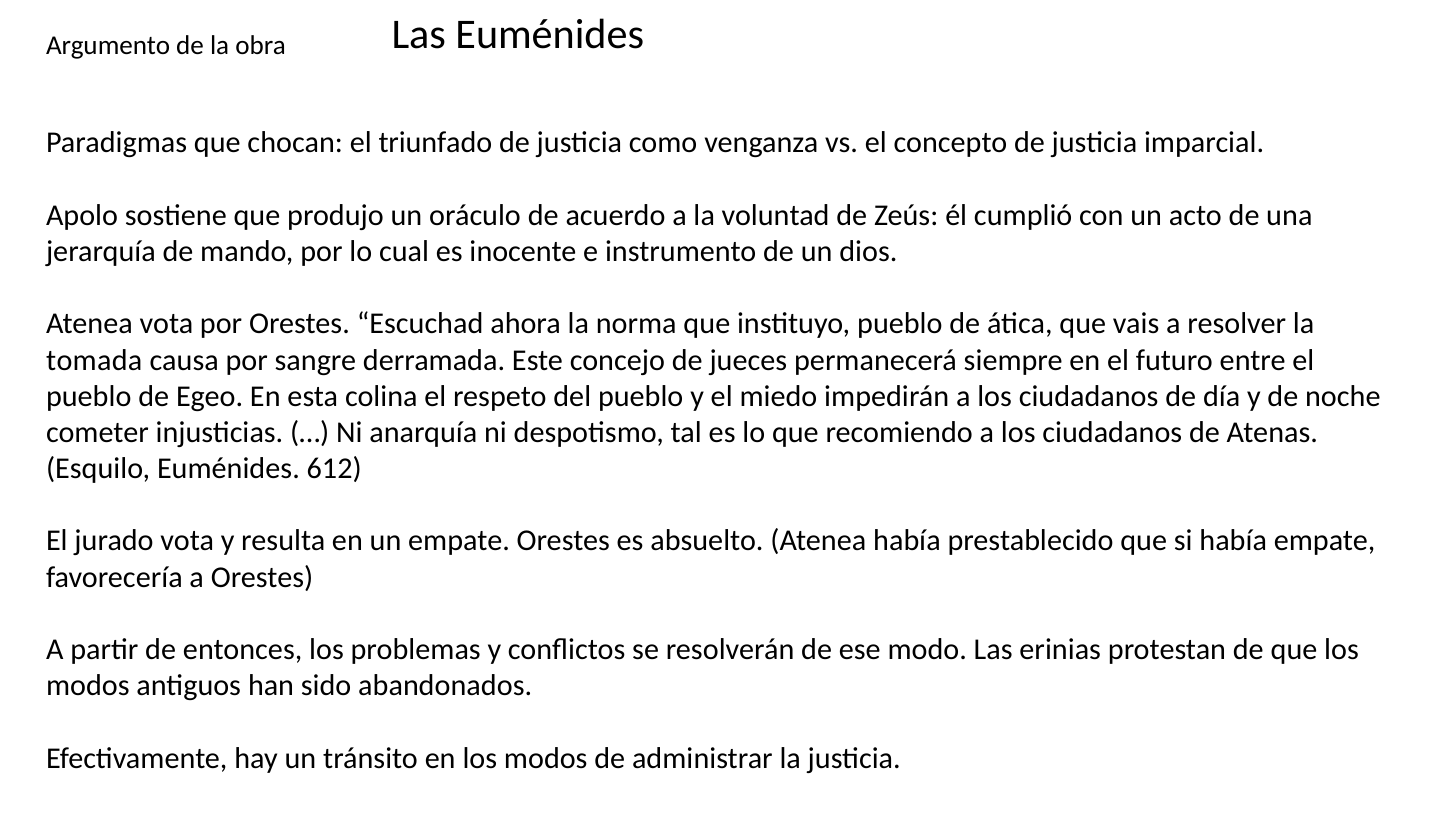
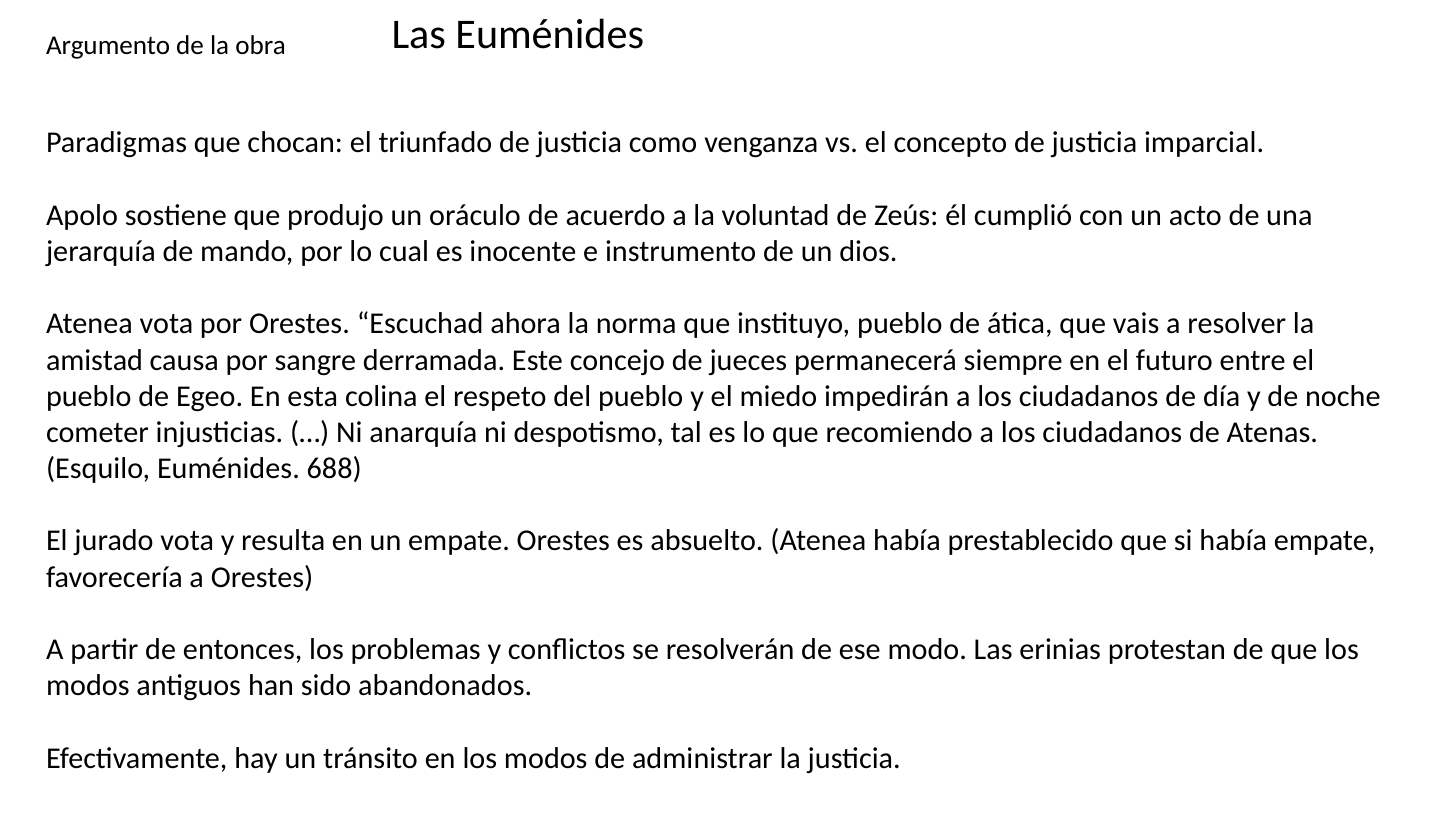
tomada: tomada -> amistad (94, 360)
612: 612 -> 688 (334, 469)
